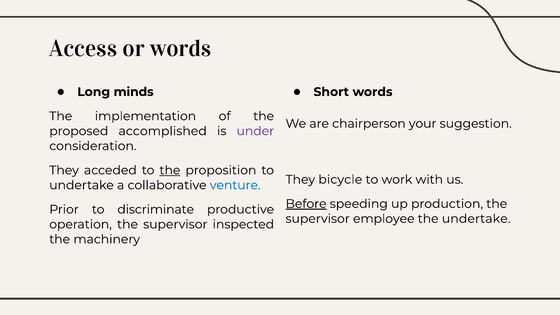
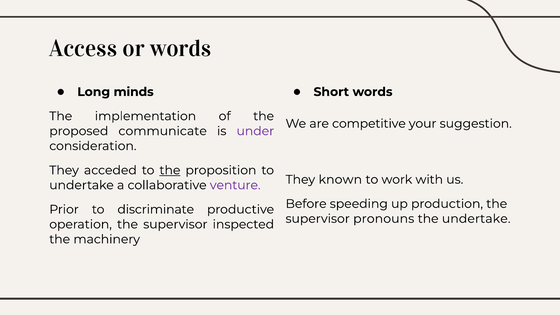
chairperson: chairperson -> competitive (369, 124)
accomplished: accomplished -> communicate (163, 131)
bicycle: bicycle -> known (340, 180)
venture colour: blue -> purple (235, 185)
Before underline: present -> none (306, 204)
employee: employee -> pronouns (384, 219)
